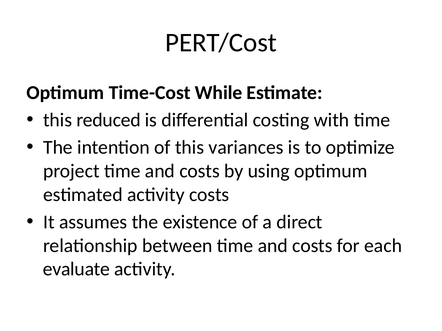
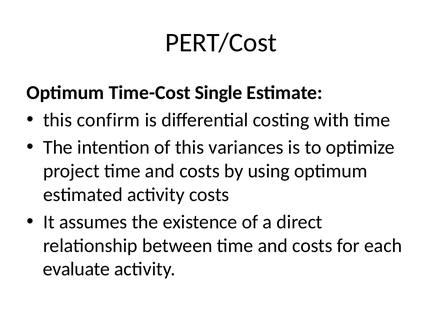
While: While -> Single (219, 93)
reduced: reduced -> confirm (108, 120)
